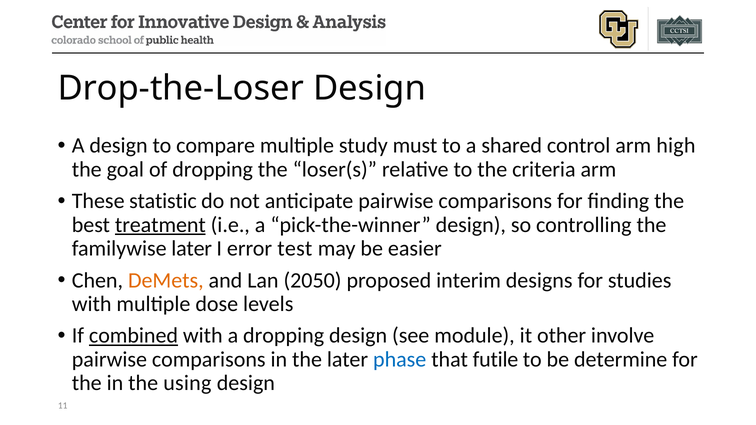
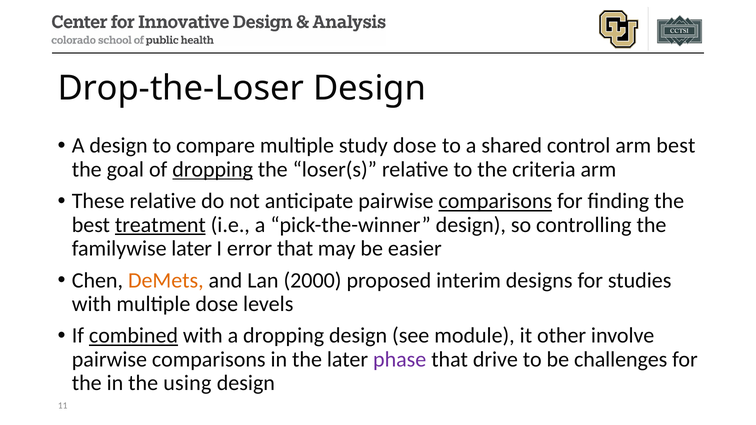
study must: must -> dose (415, 146)
arm high: high -> best (676, 146)
dropping underline: none -> present (213, 170)
These statistic: statistic -> relative (163, 201)
comparisons underline: none -> present (495, 201)
error test: test -> that (295, 249)
2050: 2050 -> 2000 (313, 280)
phase colour: blue -> purple (400, 360)
futile: futile -> drive (495, 360)
determine: determine -> challenges (621, 360)
